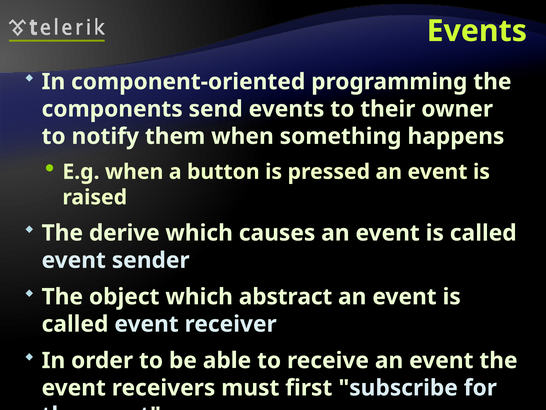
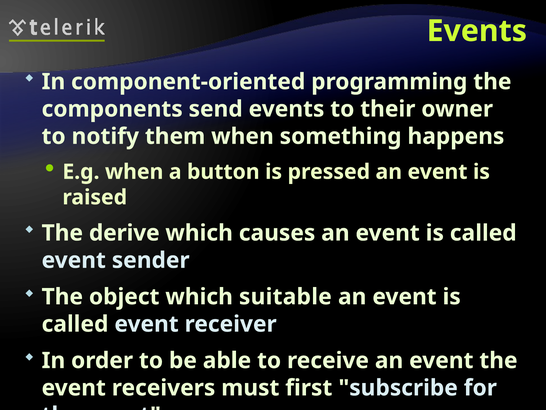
abstract: abstract -> suitable (285, 296)
